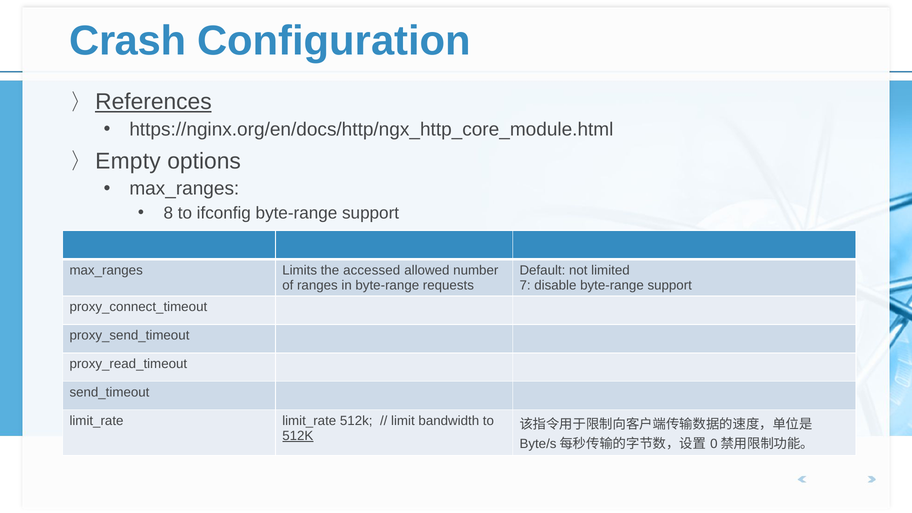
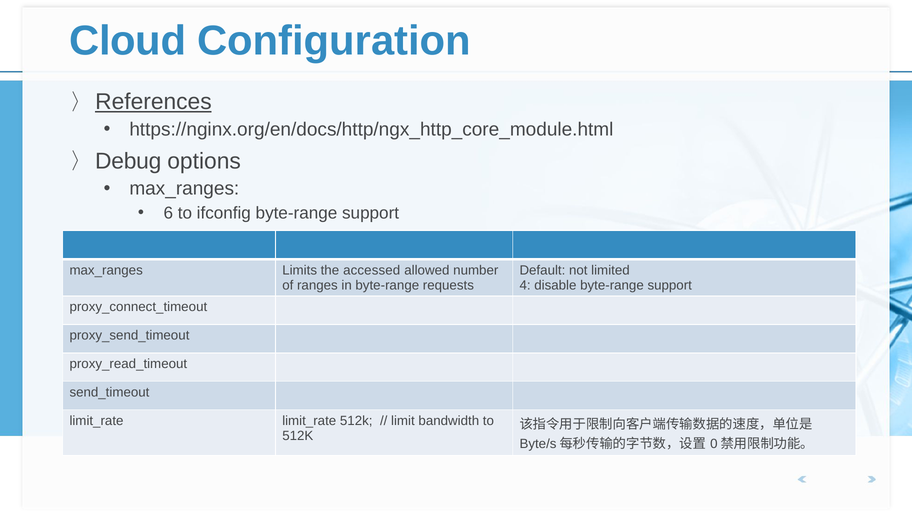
Crash: Crash -> Cloud (128, 41)
Empty: Empty -> Debug (128, 161)
8: 8 -> 6 (168, 213)
7: 7 -> 4 (525, 285)
512K underline: present -> none (298, 436)
